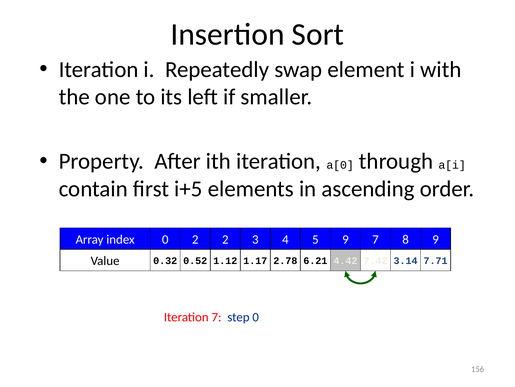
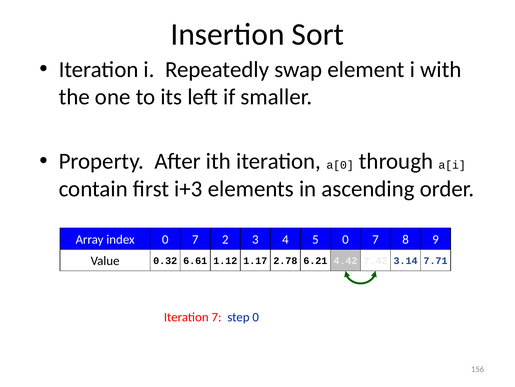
i+5: i+5 -> i+3 (188, 188)
2: 2 -> 7 (195, 239)
index 9: 9 -> 0 (345, 239)
0.52: 0.52 -> 6.61 (195, 260)
